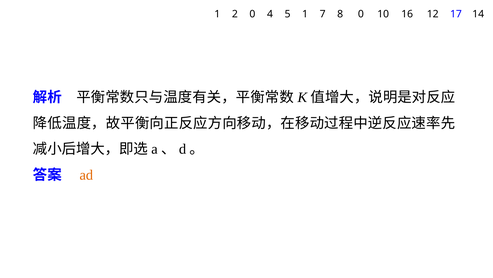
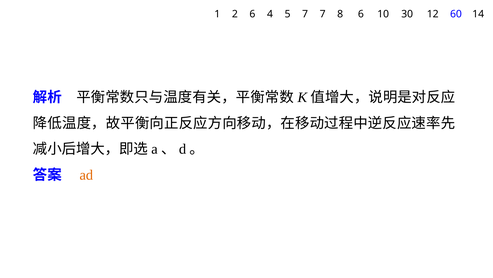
2 0: 0 -> 6 (252, 14)
5 1: 1 -> 7 (305, 14)
8 0: 0 -> 6 (361, 14)
16: 16 -> 30 (407, 14)
17: 17 -> 60 (456, 14)
